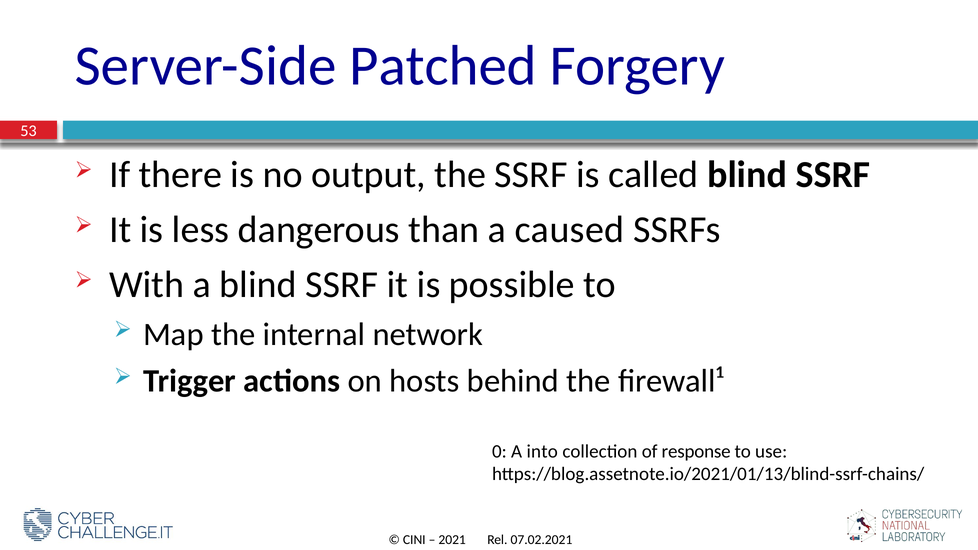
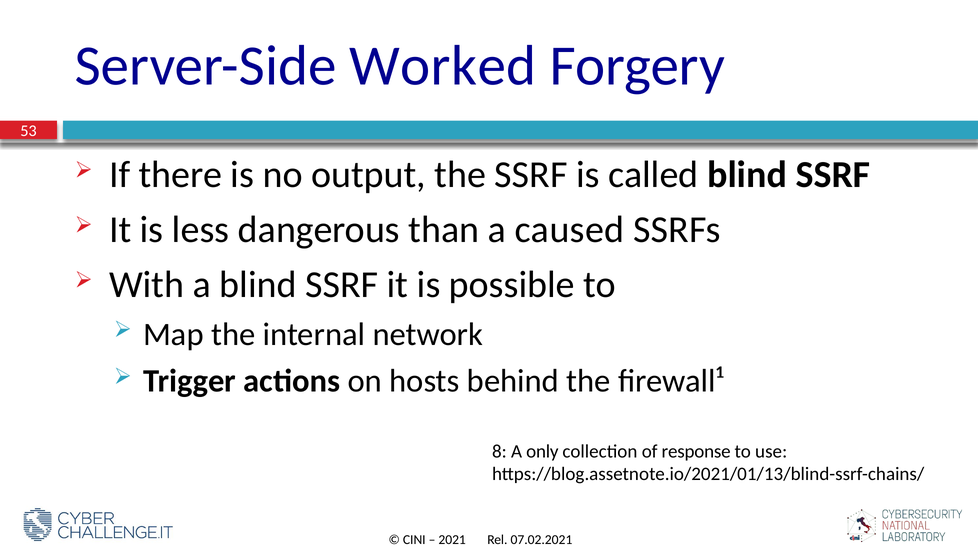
Patched: Patched -> Worked (443, 66)
0: 0 -> 8 (499, 451)
into: into -> only (542, 451)
